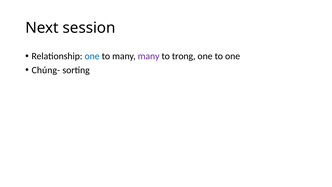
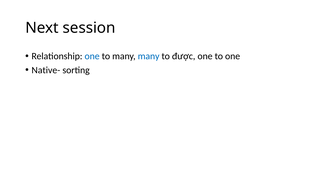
many colour: purple -> blue (149, 56)
trong: trong -> được (184, 56)
Chúng-: Chúng- -> Native- (46, 70)
